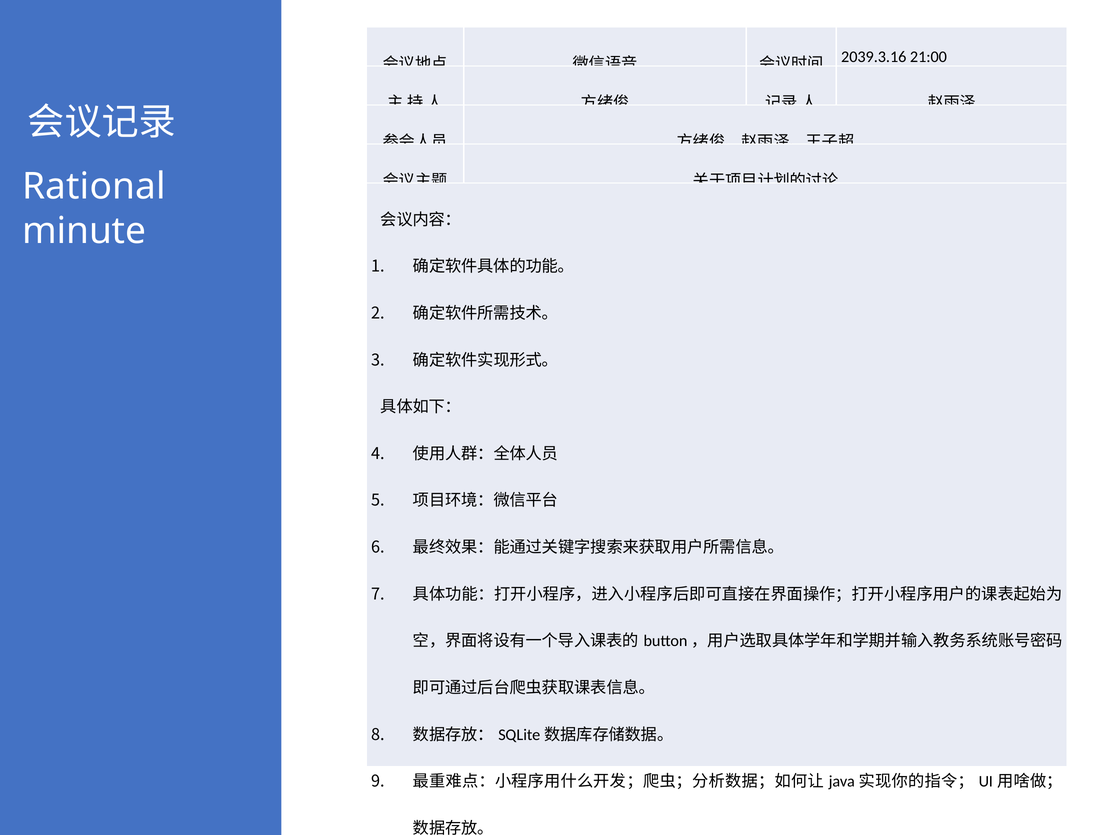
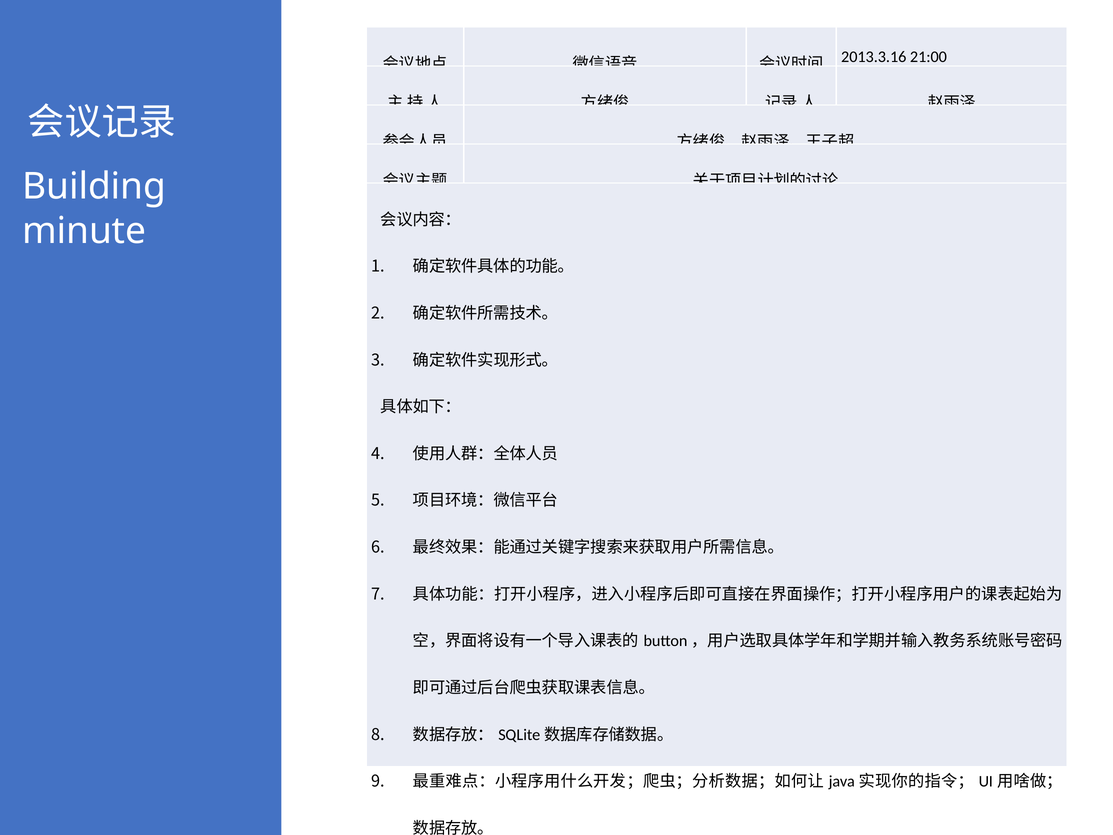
2039.3.16: 2039.3.16 -> 2013.3.16 (874, 57)
Rational: Rational -> Building (94, 187)
